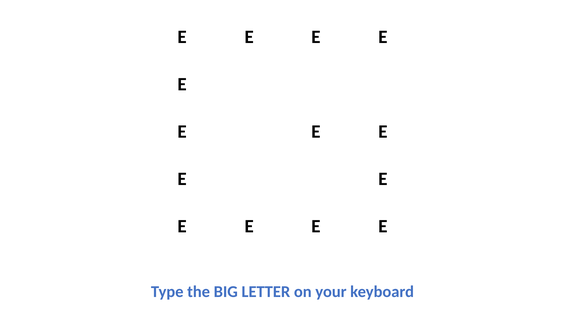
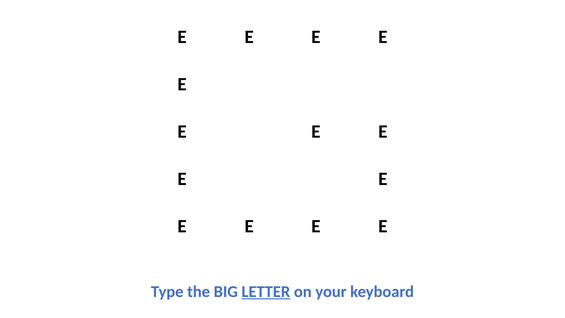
LETTER underline: none -> present (266, 291)
